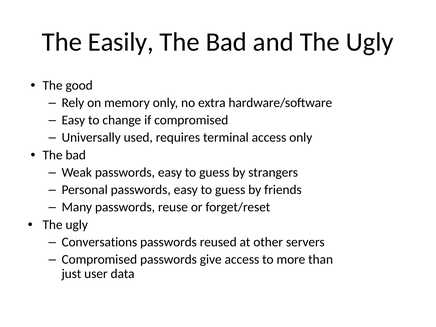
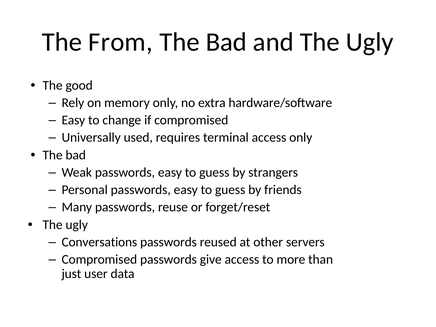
Easily: Easily -> From (121, 42)
